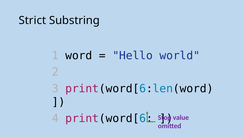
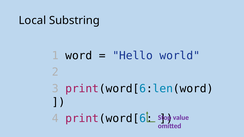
Strict: Strict -> Local (32, 20)
